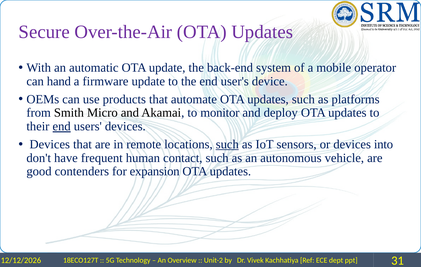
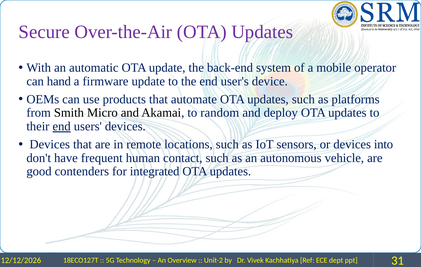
monitor: monitor -> random (220, 113)
such underline: present -> none (227, 144)
expansion: expansion -> integrated (155, 171)
